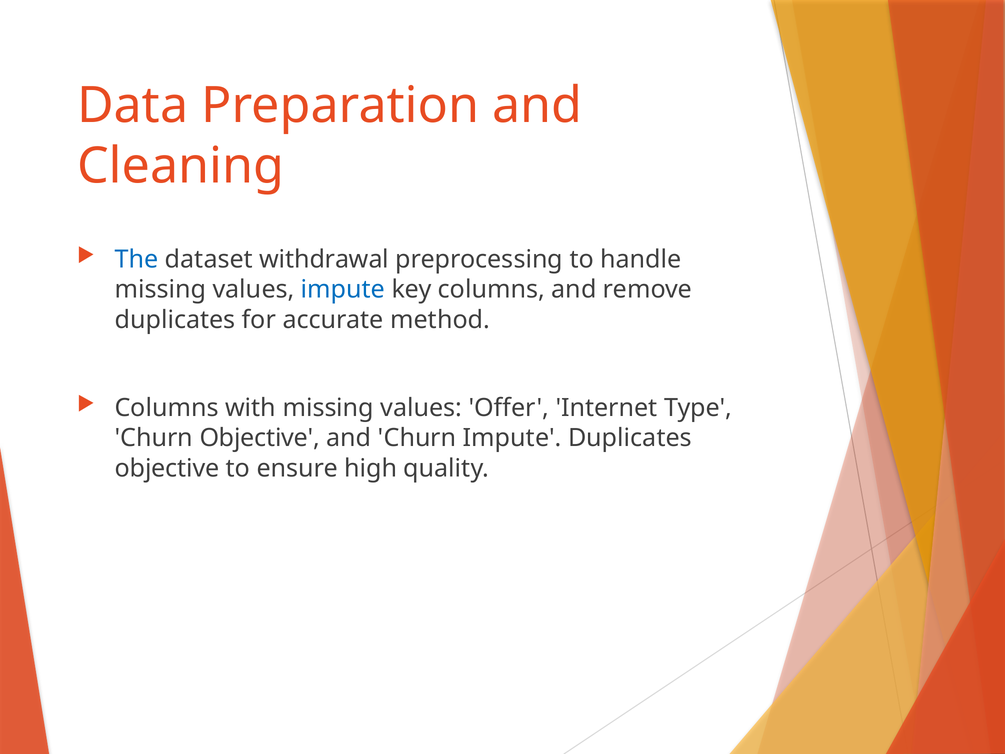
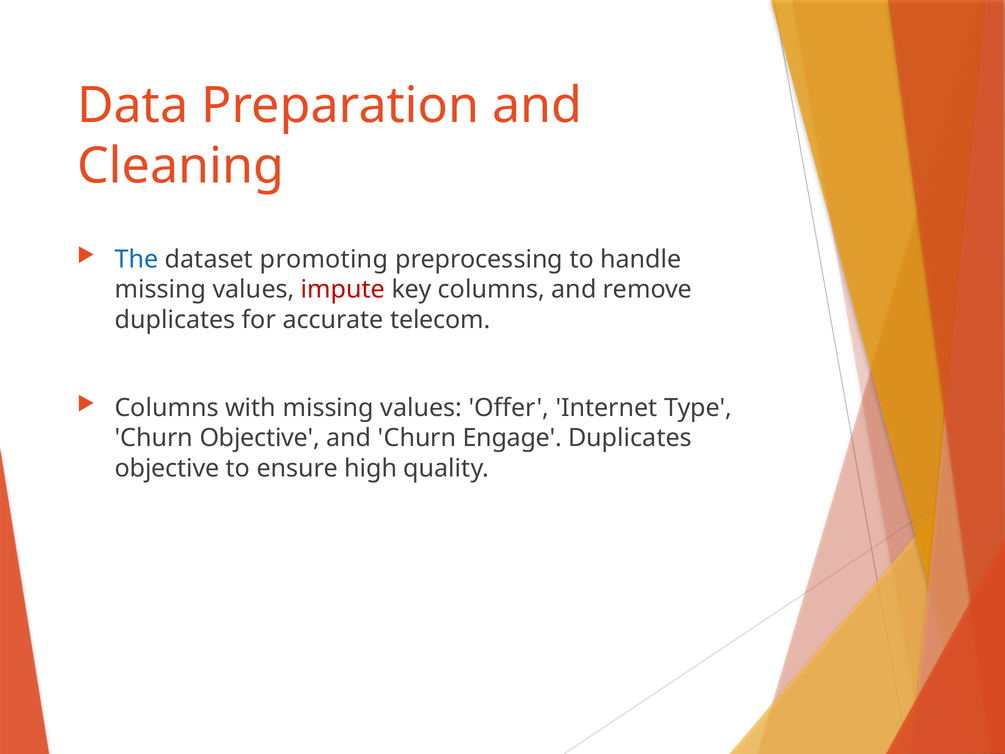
withdrawal: withdrawal -> promoting (324, 259)
impute colour: blue -> red (343, 289)
method: method -> telecom (440, 320)
Churn Impute: Impute -> Engage (512, 438)
